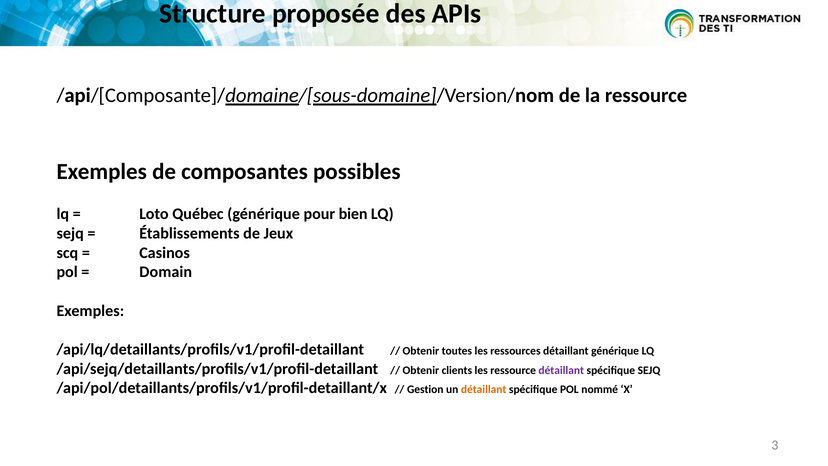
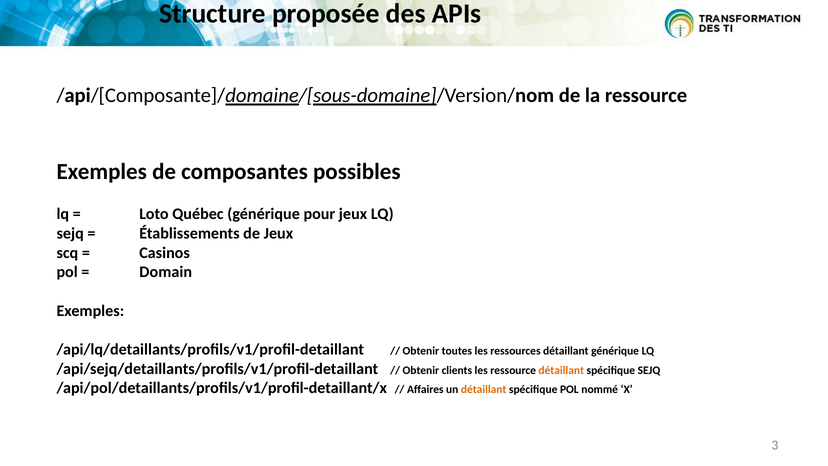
pour bien: bien -> jeux (353, 214)
détaillant colour: purple -> orange (561, 370)
Gestion: Gestion -> Affaires (425, 389)
